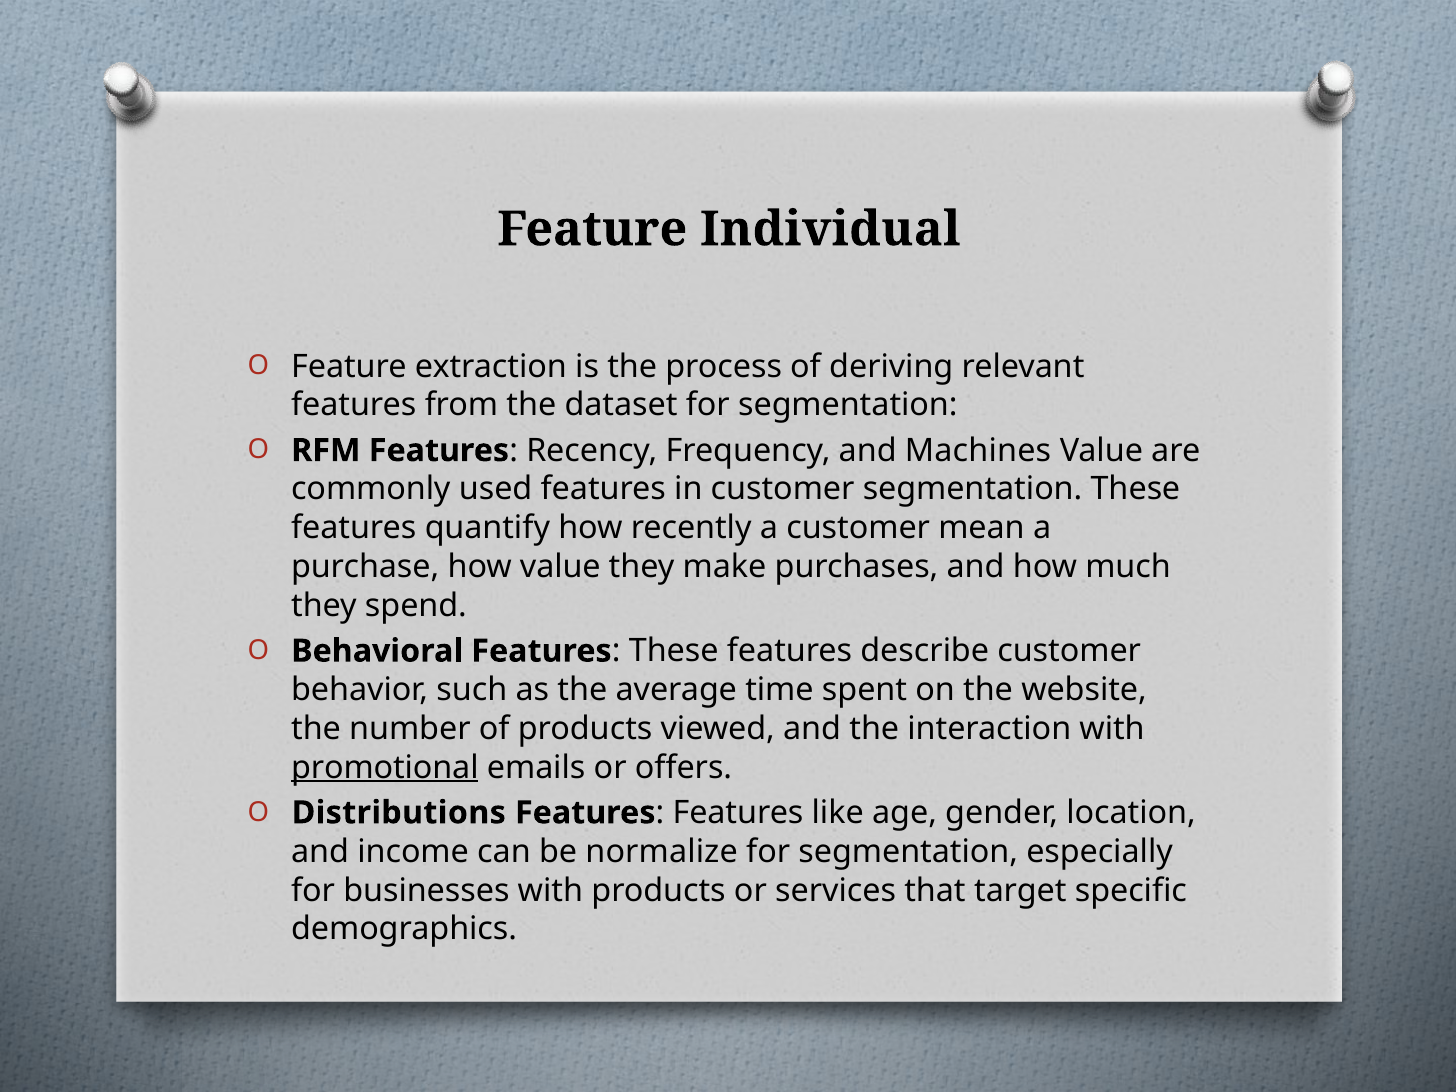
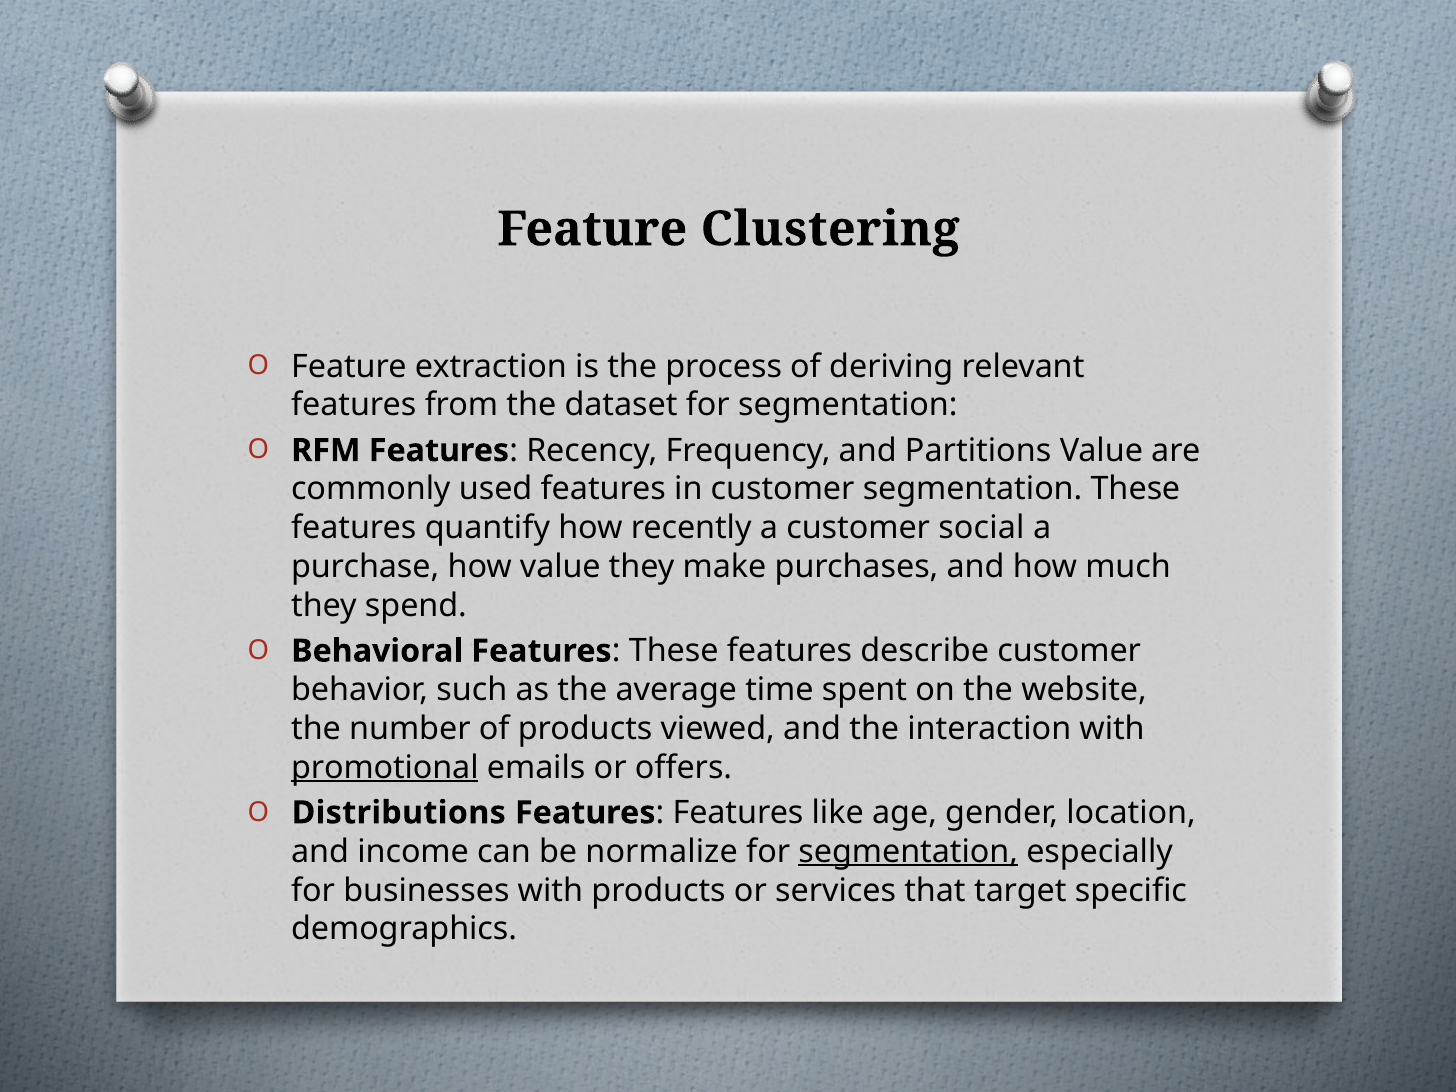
Individual: Individual -> Clustering (830, 229)
Machines: Machines -> Partitions (978, 450)
mean: mean -> social (981, 528)
segmentation underline: none -> present (908, 852)
